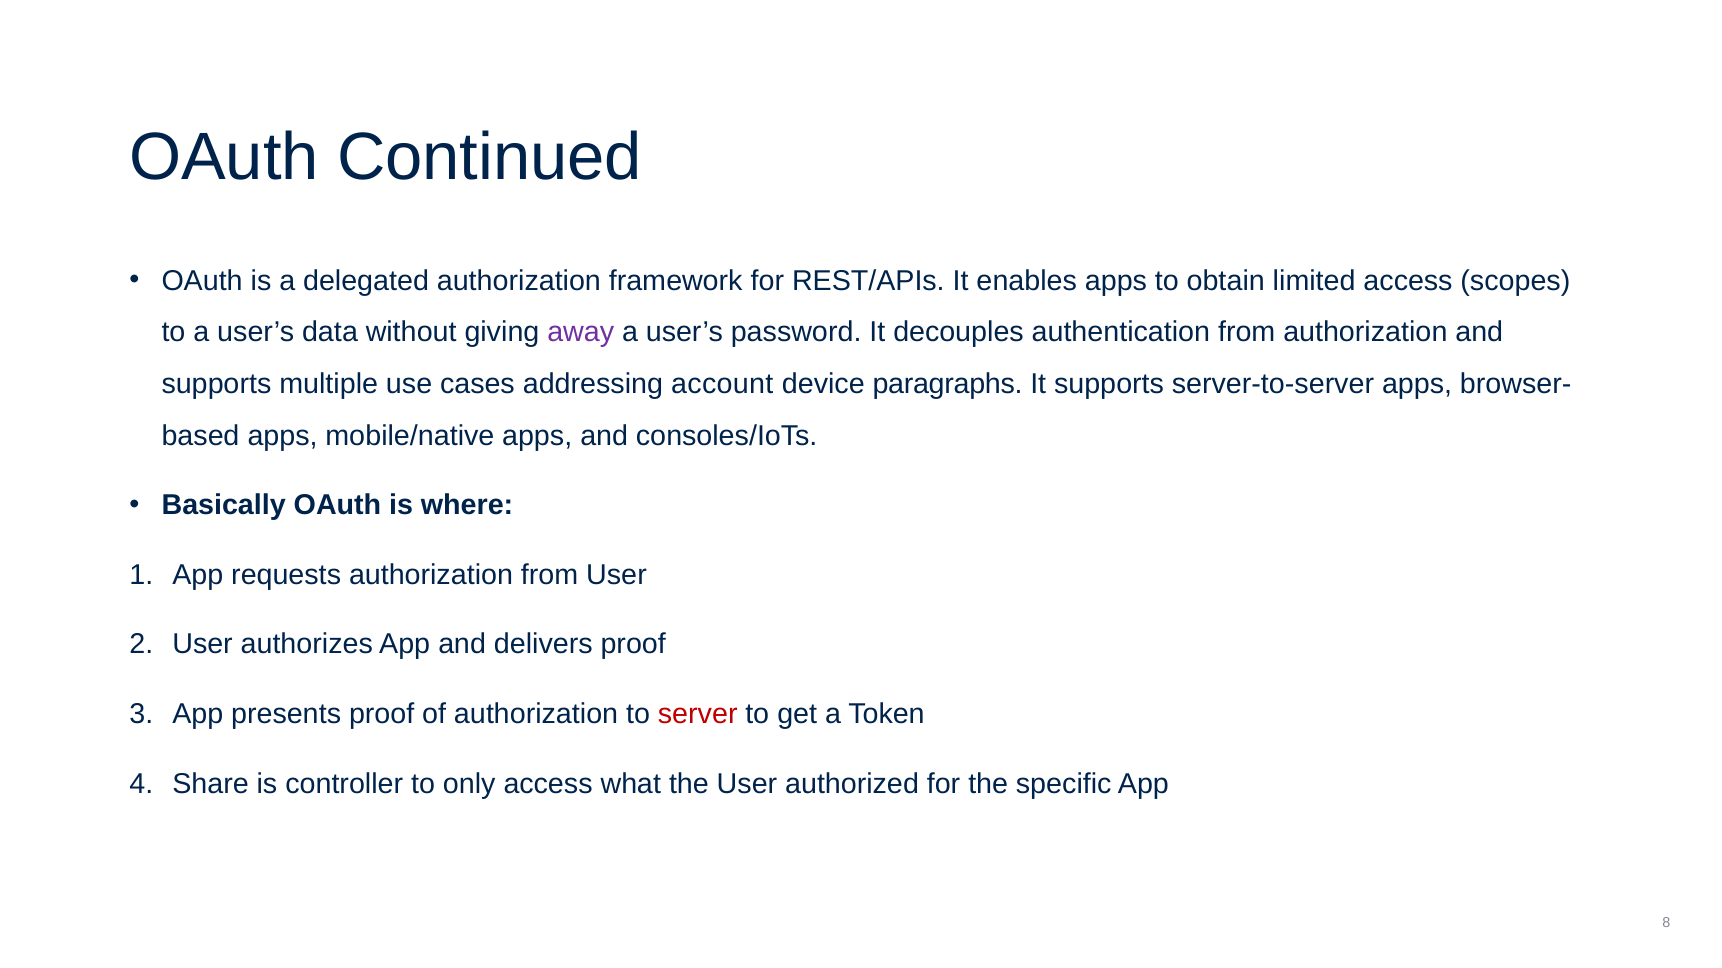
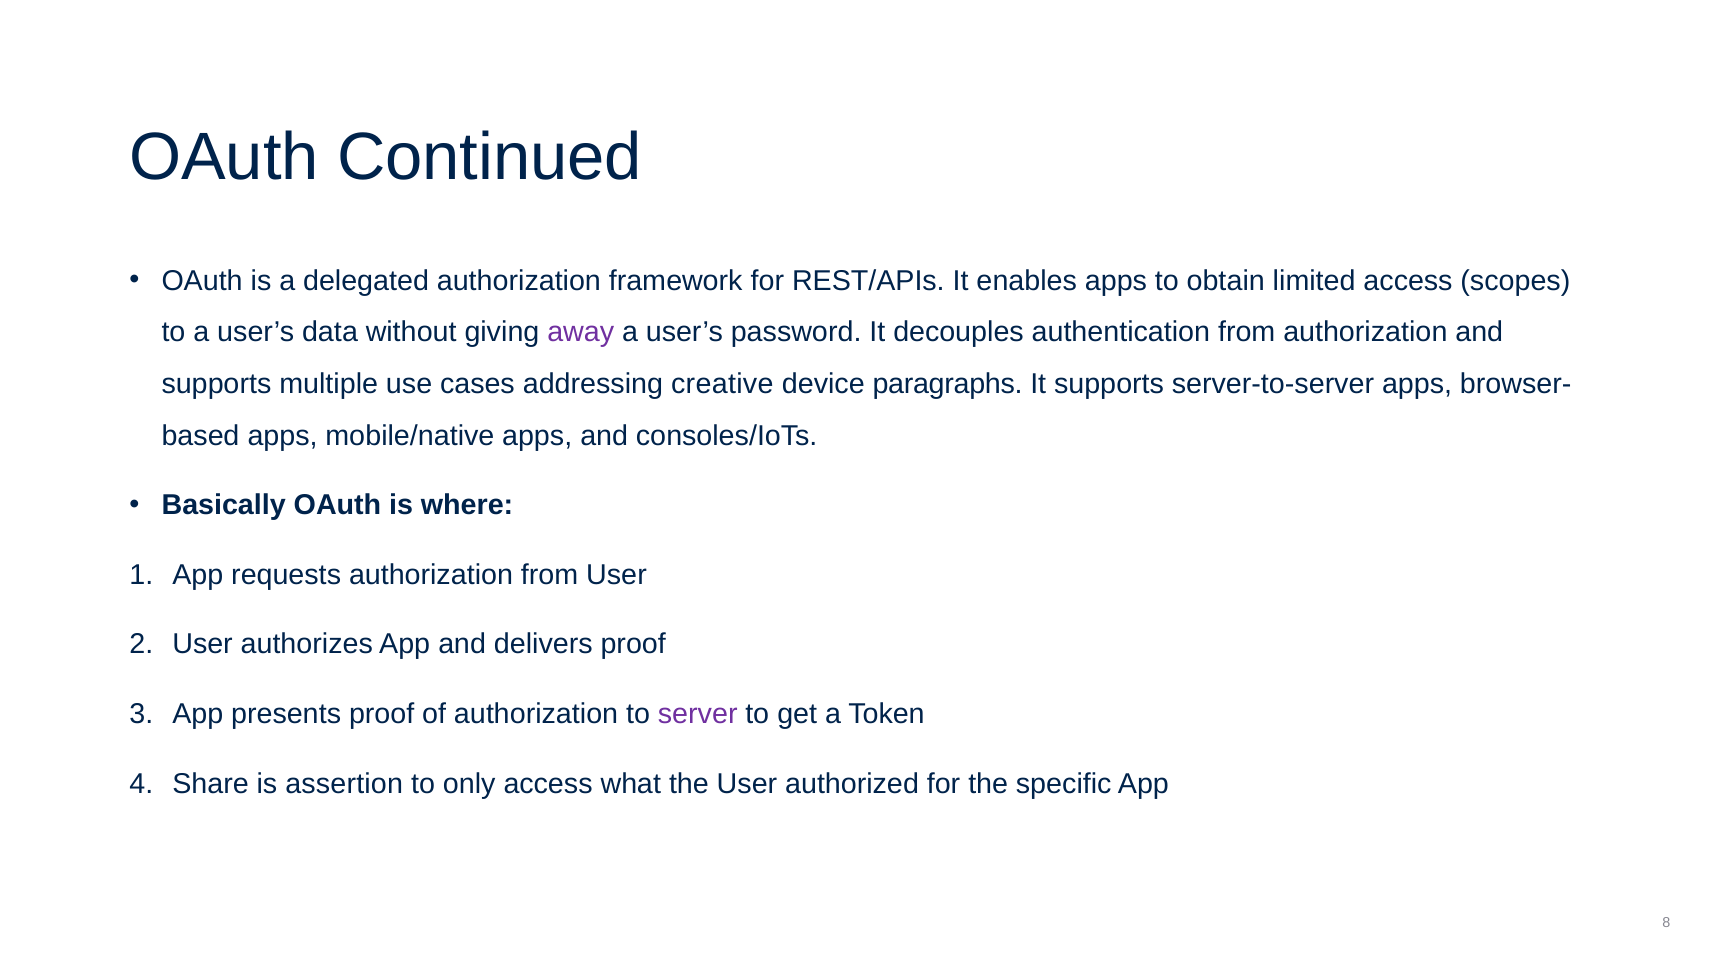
account: account -> creative (722, 384)
server colour: red -> purple (698, 715)
controller: controller -> assertion (344, 784)
